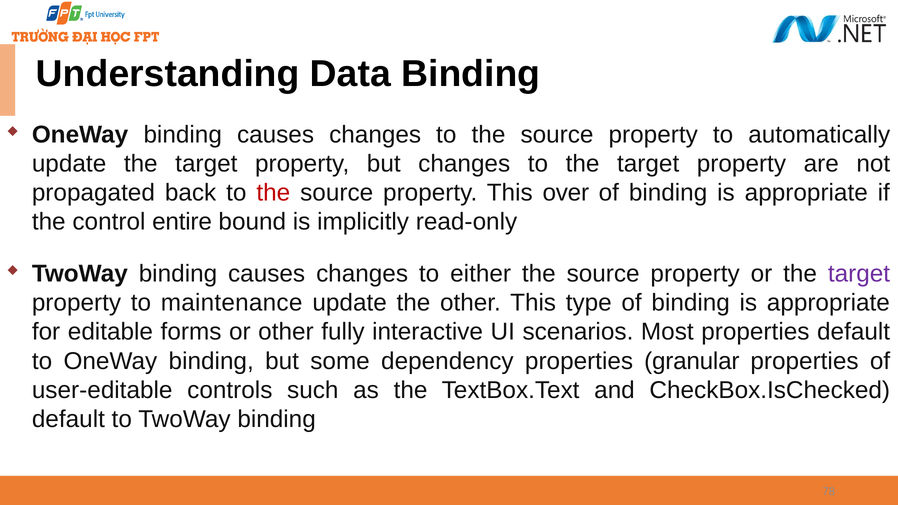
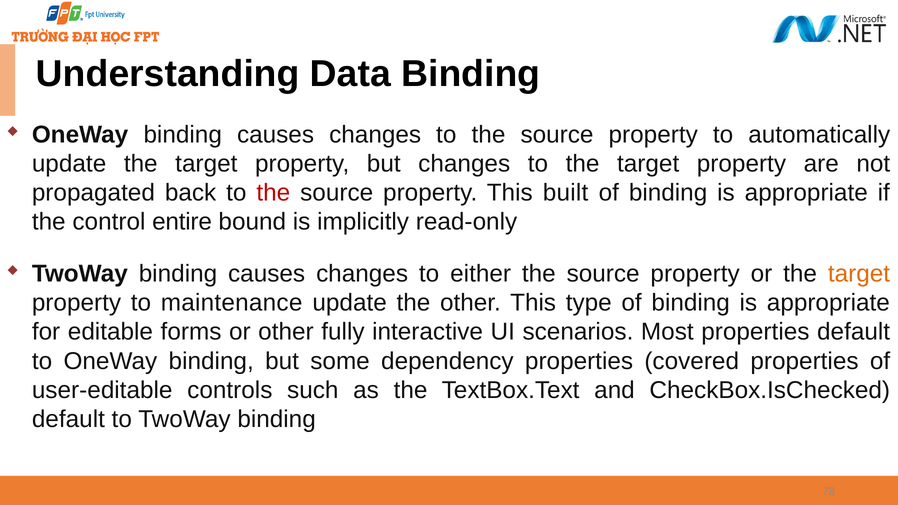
over: over -> built (566, 193)
target colour: purple -> orange (859, 274)
granular: granular -> covered (692, 361)
